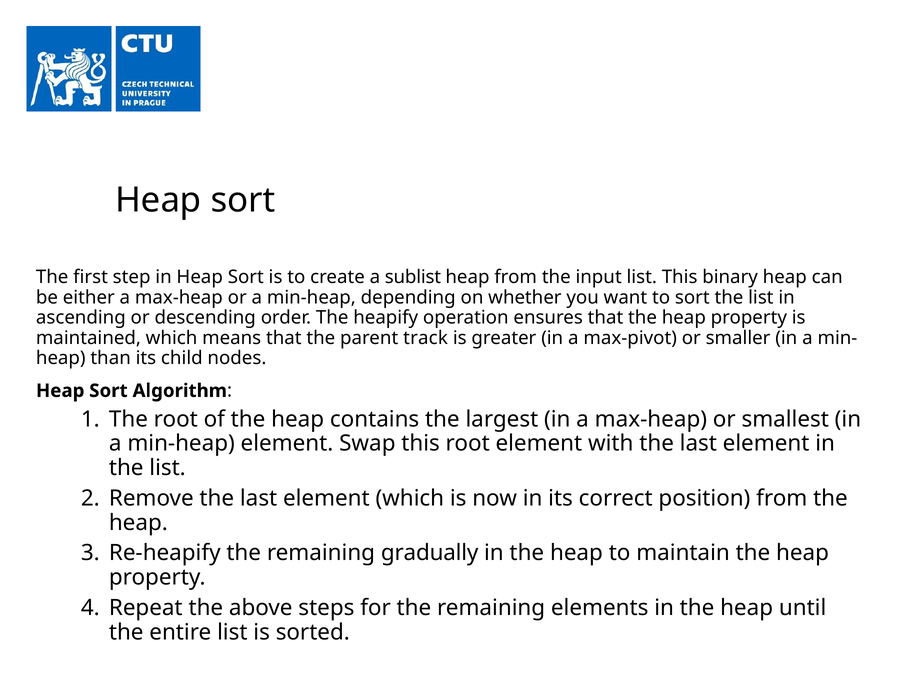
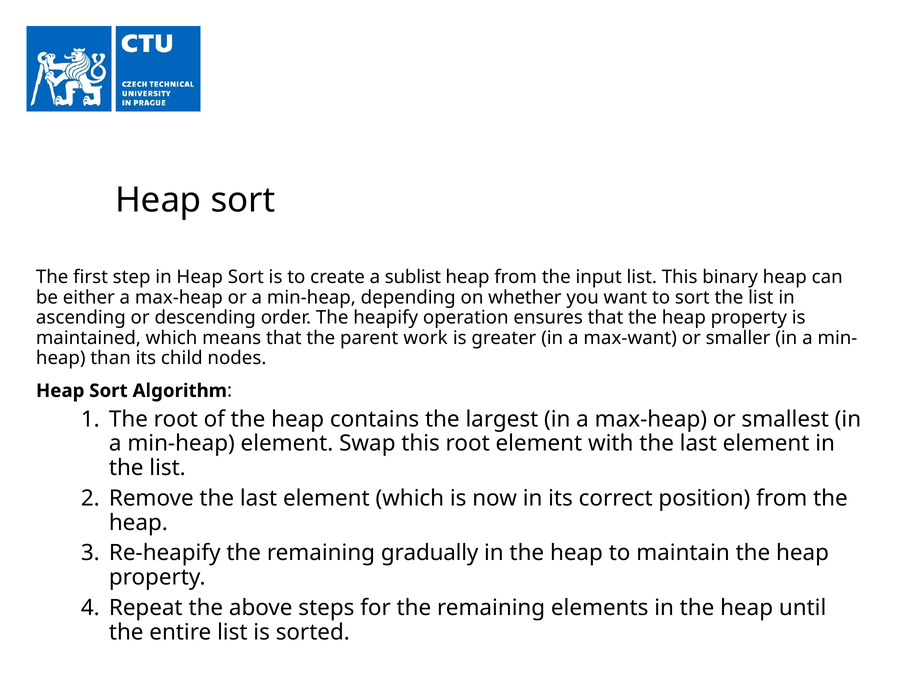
track: track -> work (426, 338)
max-pivot: max-pivot -> max-want (630, 338)
